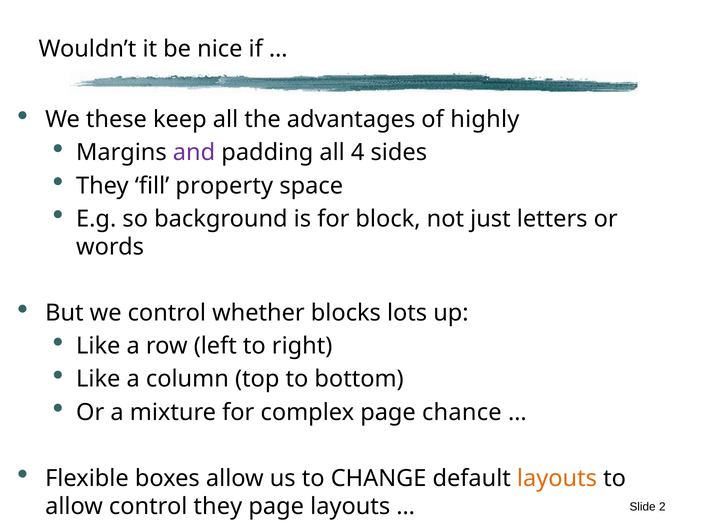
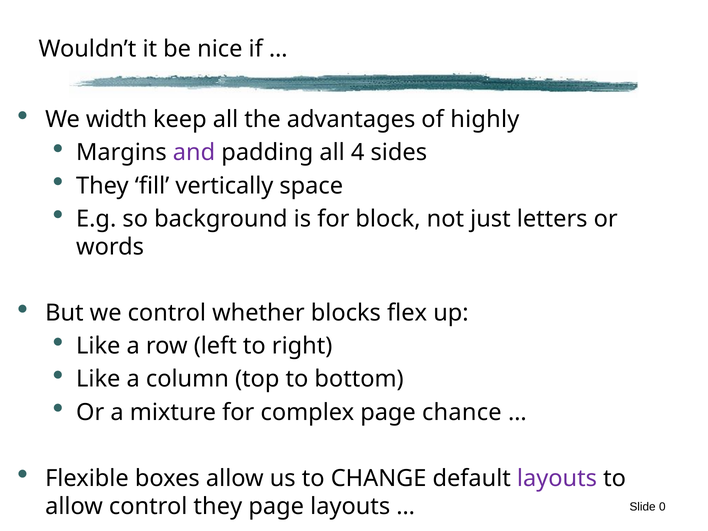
these: these -> width (117, 120)
property: property -> vertically (224, 186)
lots: lots -> flex (407, 313)
layouts colour: orange -> purple (557, 478)
2: 2 -> 0 (662, 507)
